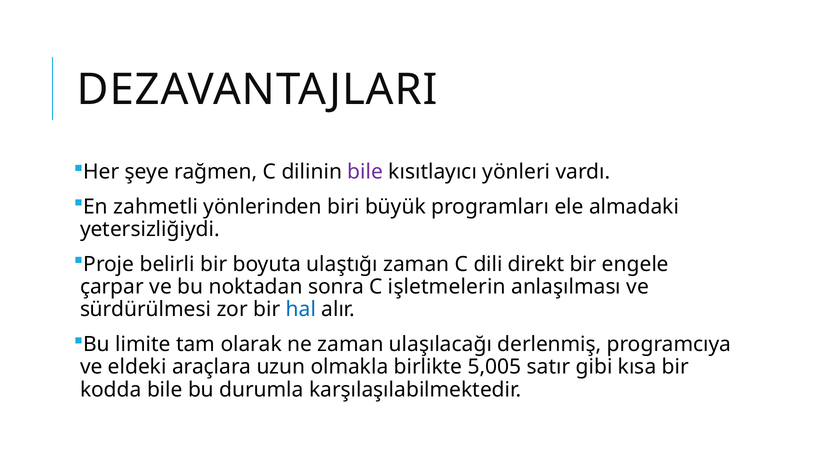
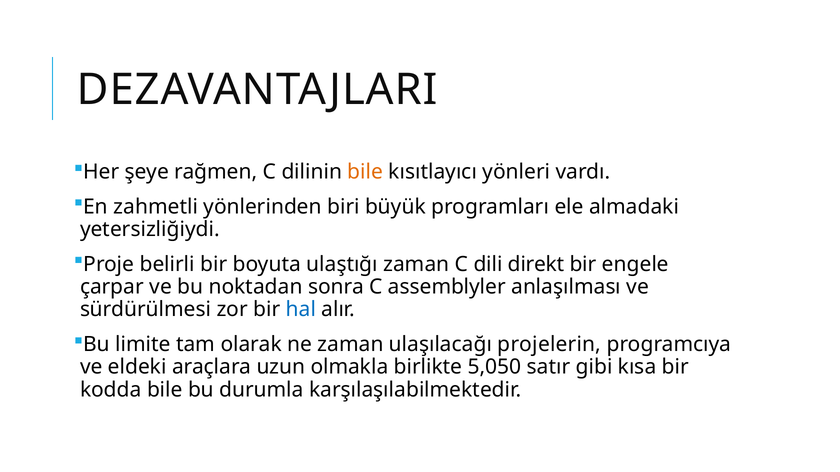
bile colour: purple -> orange (365, 172)
işletmelerin: işletmelerin -> assemblyler (447, 287)
derlenmiş: derlenmiş -> projelerin (549, 345)
5,005: 5,005 -> 5,050 (495, 367)
